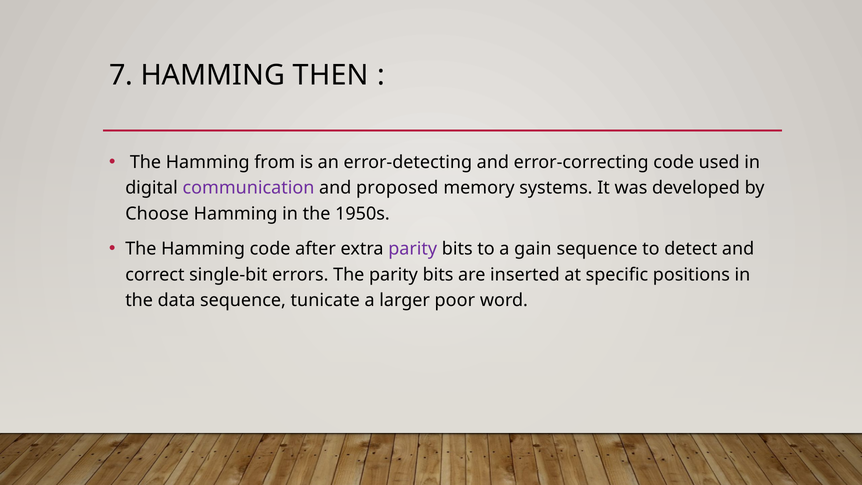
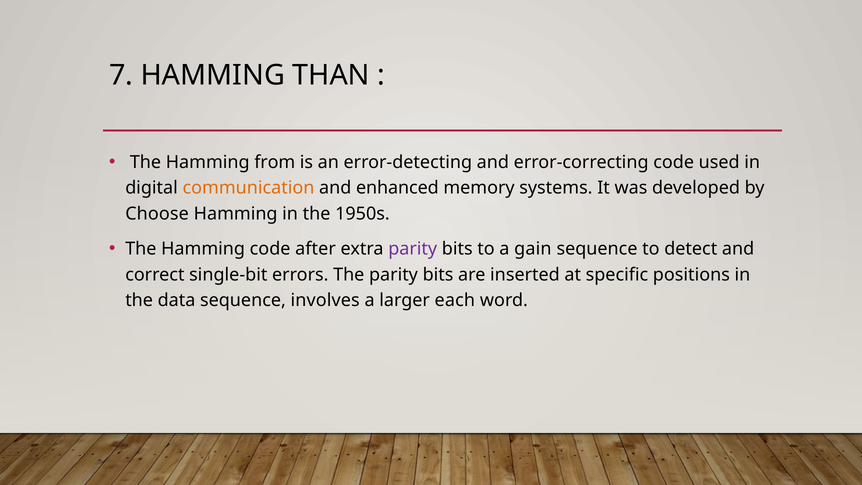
THEN: THEN -> THAN (331, 75)
communication colour: purple -> orange (249, 188)
proposed: proposed -> enhanced (397, 188)
tunicate: tunicate -> involves (325, 300)
poor: poor -> each (455, 300)
